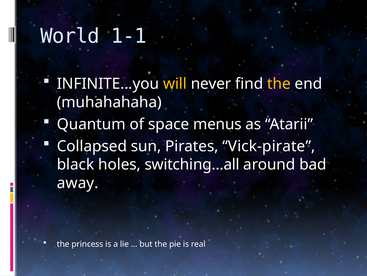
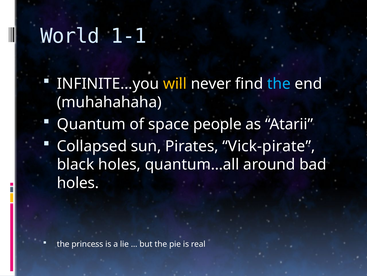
the colour: yellow -> light blue (279, 84)
menus: menus -> people (217, 124)
switching…all: switching…all -> quantum…all (192, 164)
away: away -> holes (78, 183)
